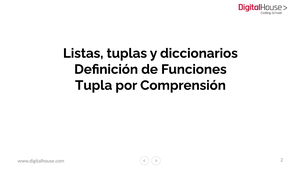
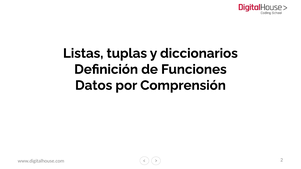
Tupla: Tupla -> Datos (94, 86)
